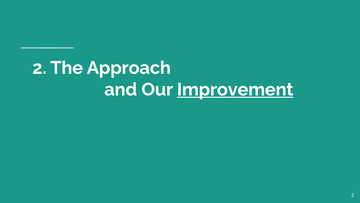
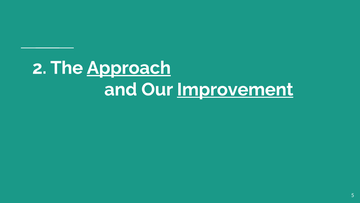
Approach underline: none -> present (129, 68)
